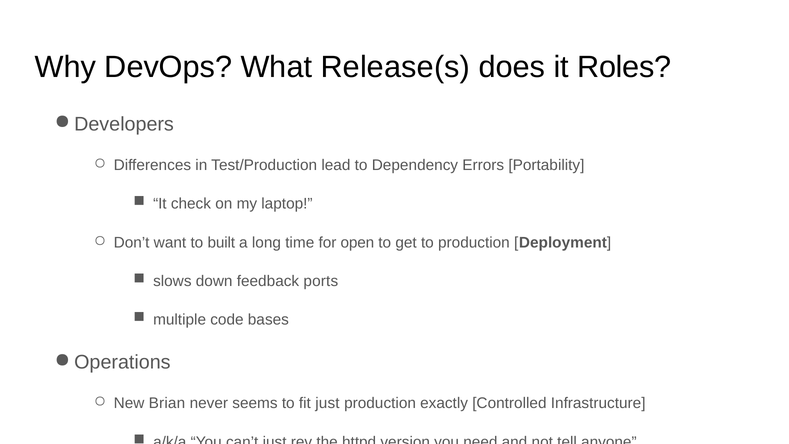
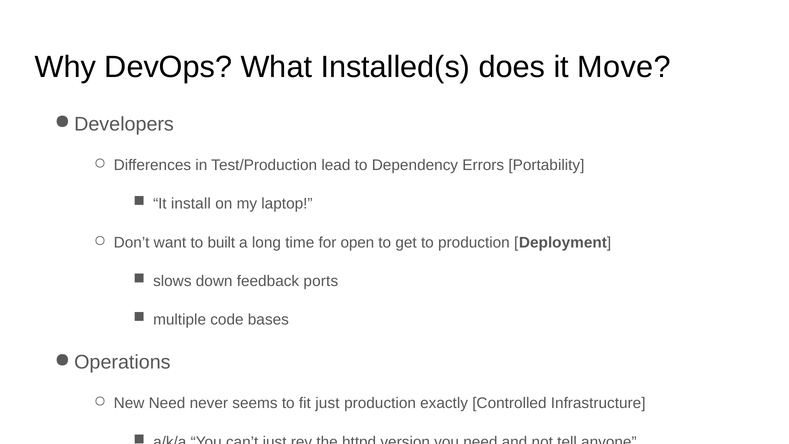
Release(s: Release(s -> Installed(s (395, 67)
Roles: Roles -> Move (624, 67)
check: check -> install (191, 204)
New Brian: Brian -> Need (167, 403)
